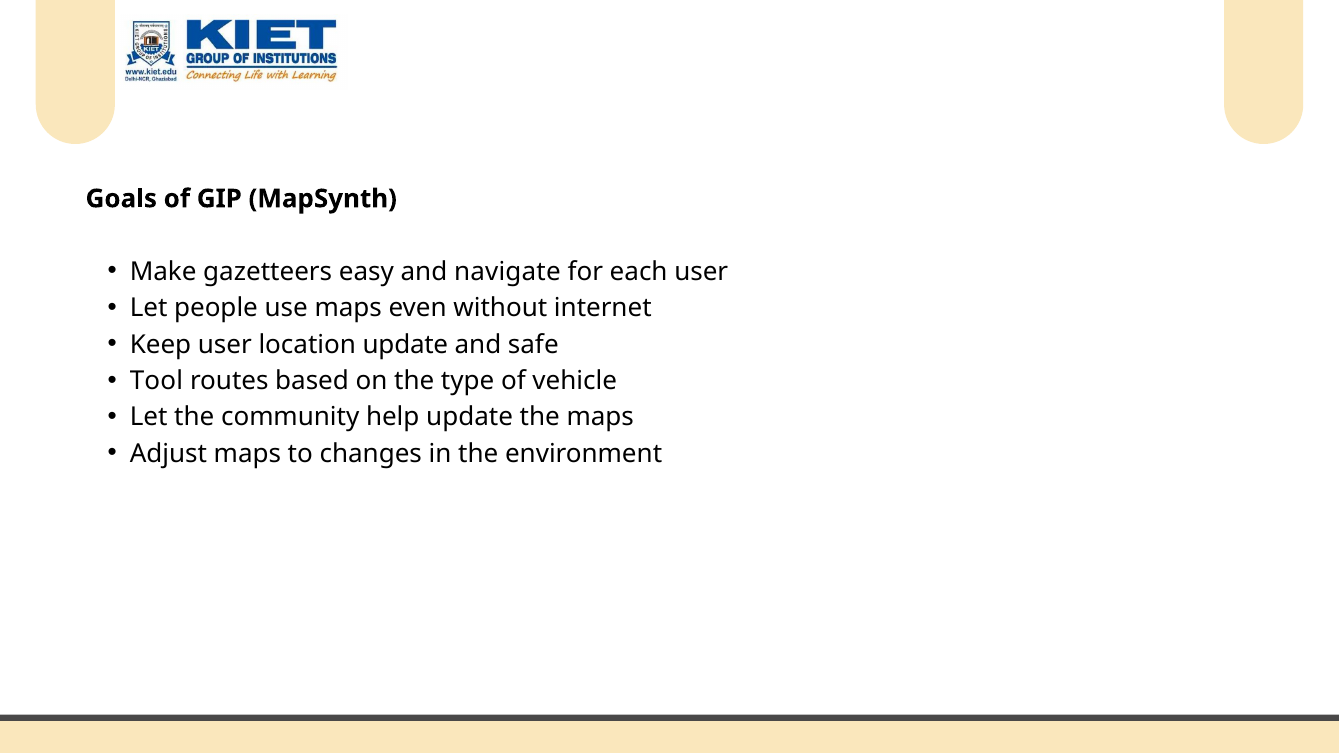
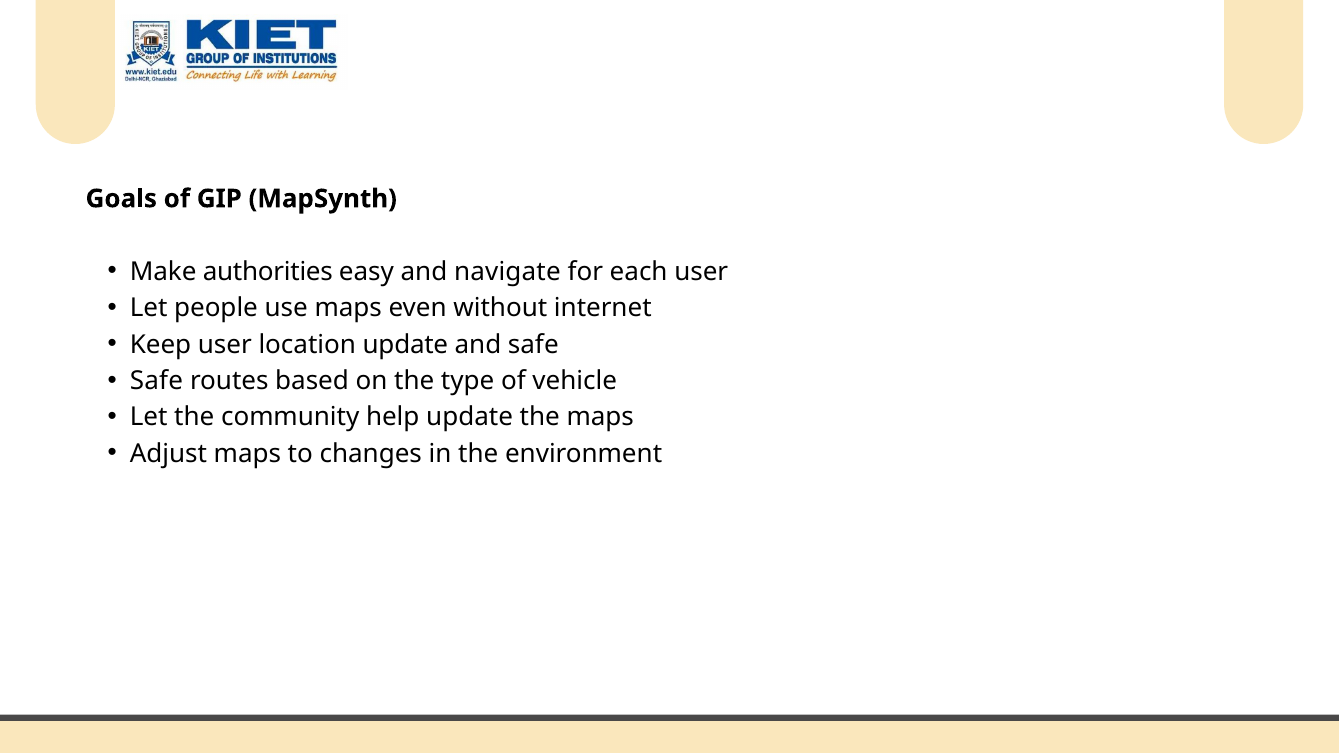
gazetteers: gazetteers -> authorities (268, 272)
Tool: Tool -> Safe (156, 381)
